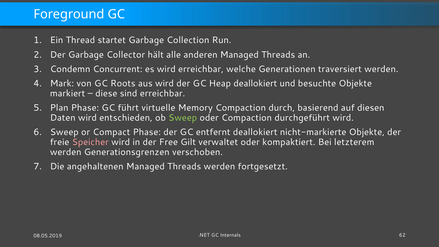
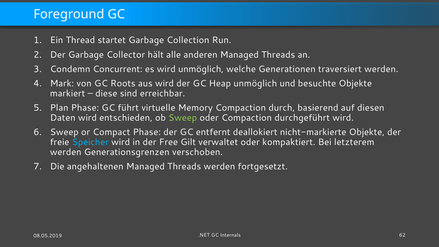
wird erreichbar: erreichbar -> unmöglich (201, 69)
Heap deallokiert: deallokiert -> unmöglich (255, 84)
Speicher colour: pink -> light blue (90, 142)
